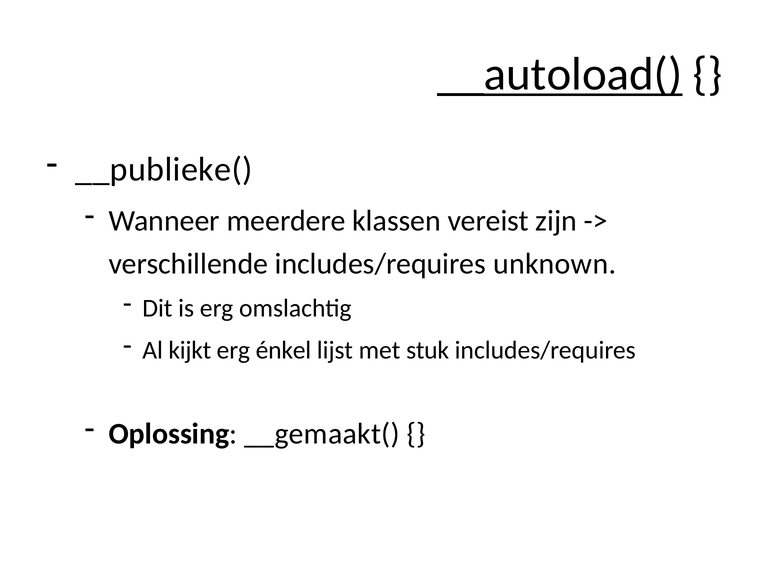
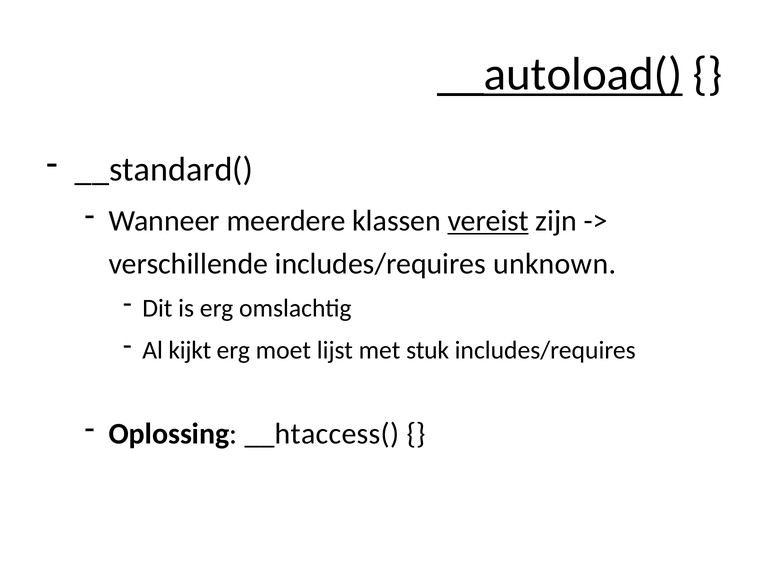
__publieke(: __publieke( -> __standard( (164, 170)
vereist underline: none -> present (488, 221)
énkel: énkel -> moet (283, 350)
__gemaakt(: __gemaakt( -> __htaccess( (322, 434)
